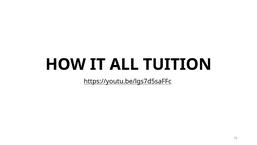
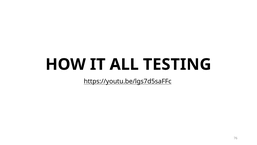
TUITION: TUITION -> TESTING (177, 64)
